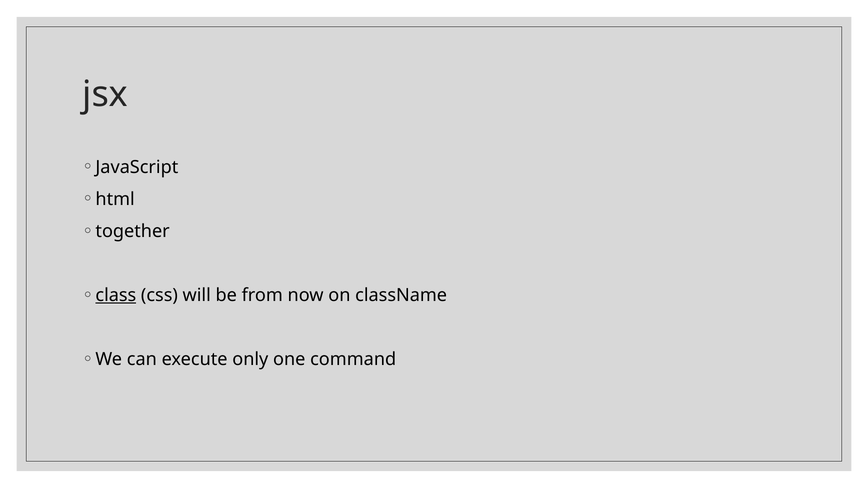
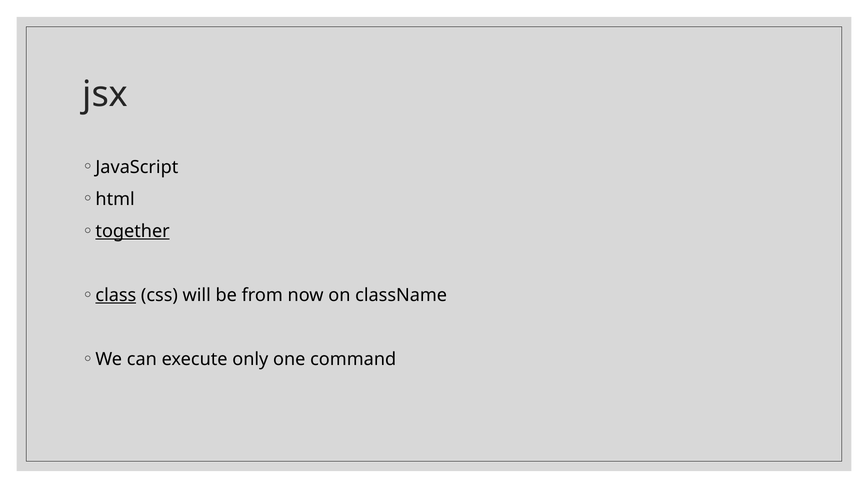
together underline: none -> present (133, 231)
